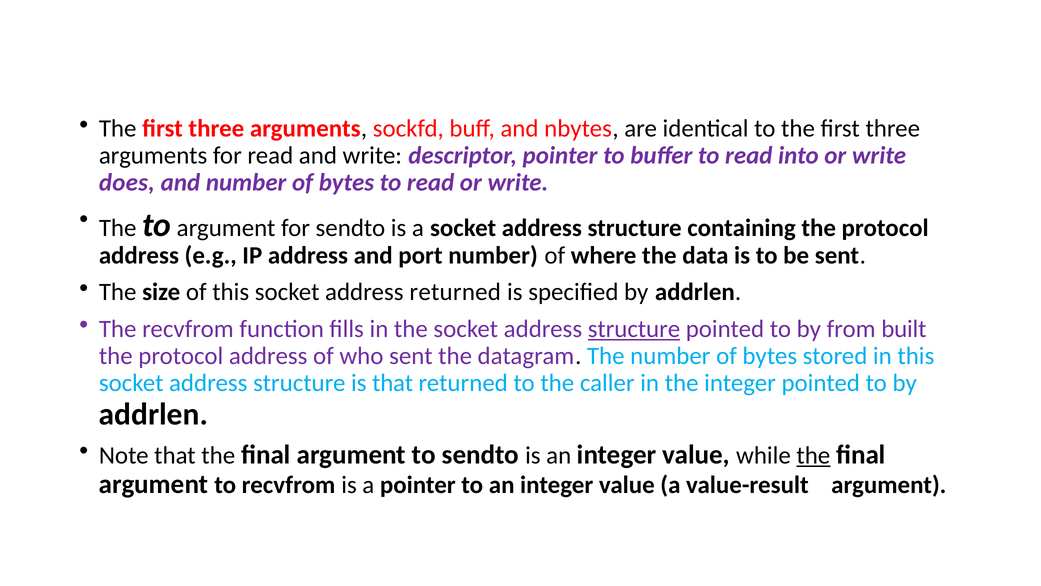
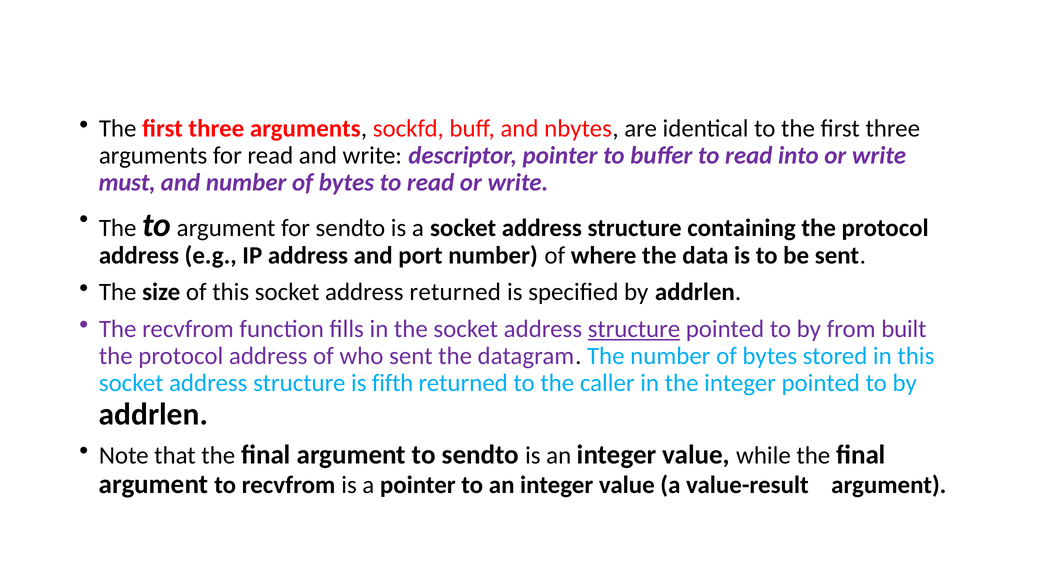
does: does -> must (127, 182)
is that: that -> fifth (393, 383)
the underline: present -> none (813, 455)
